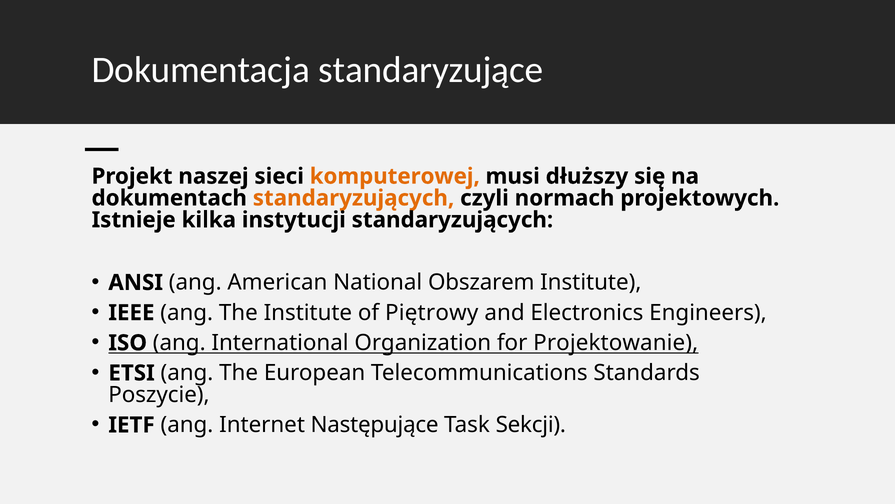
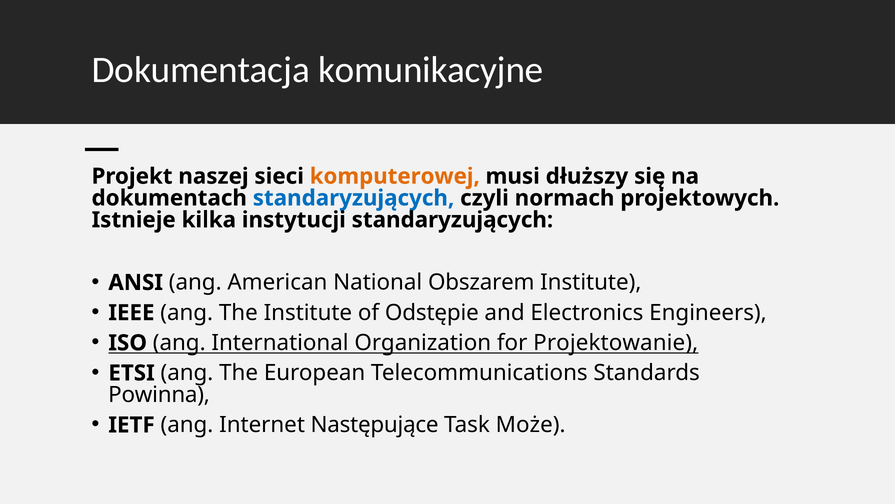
standaryzujące: standaryzujące -> komunikacyjne (431, 70)
standaryzujących colour: orange -> blue (354, 198)
Piętrowy: Piętrowy -> Odstępie (432, 312)
Poszycie: Poszycie -> Powinna (159, 394)
Sekcji: Sekcji -> Może (531, 425)
